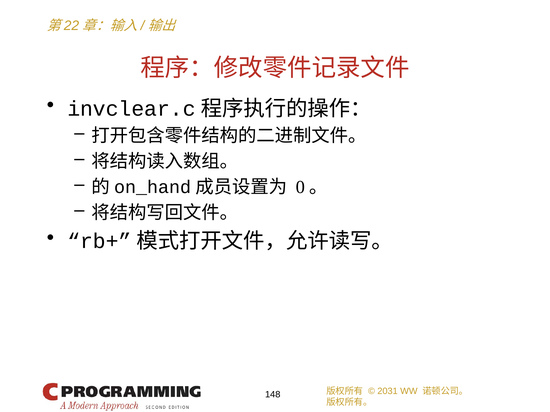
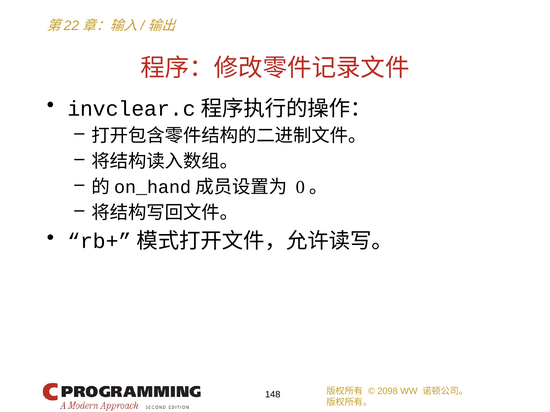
2031: 2031 -> 2098 (388, 392)
